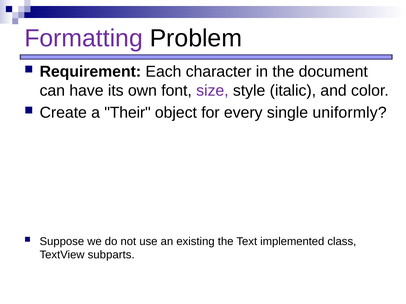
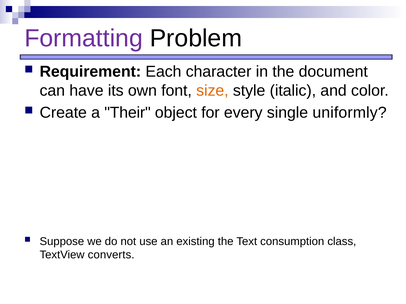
size colour: purple -> orange (212, 91)
implemented: implemented -> consumption (292, 242)
subparts: subparts -> converts (111, 255)
